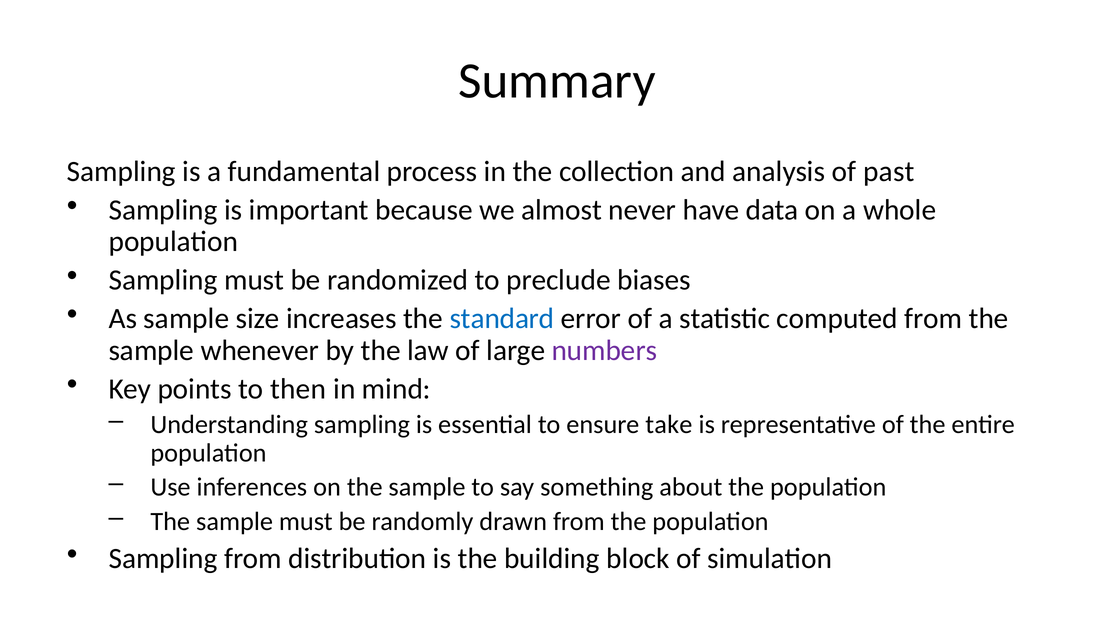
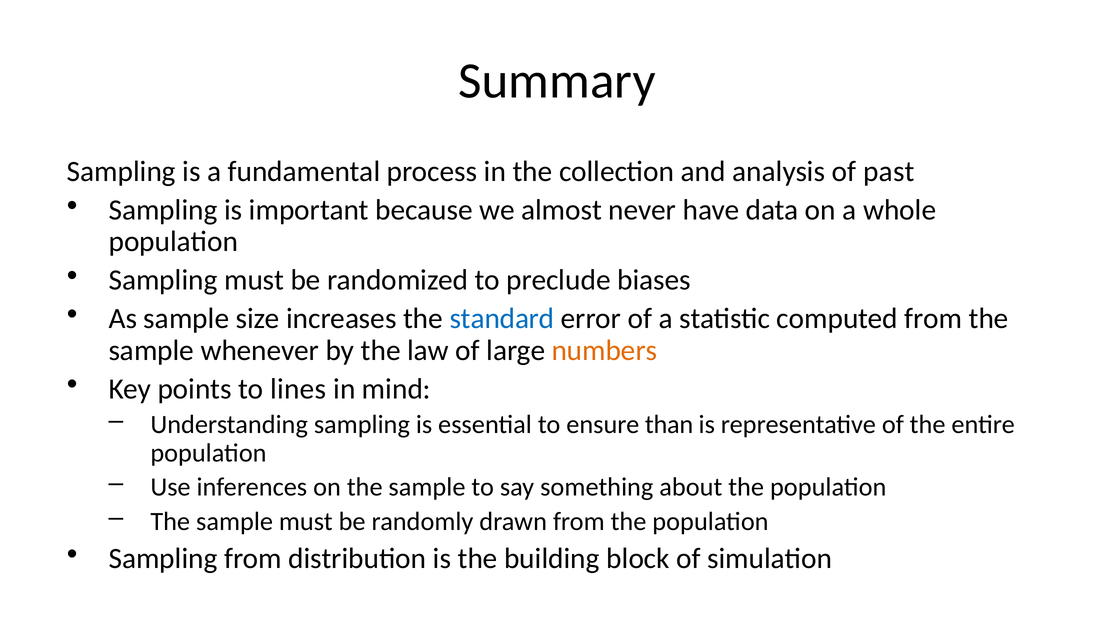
numbers colour: purple -> orange (604, 350)
then: then -> lines (298, 389)
take: take -> than (669, 424)
